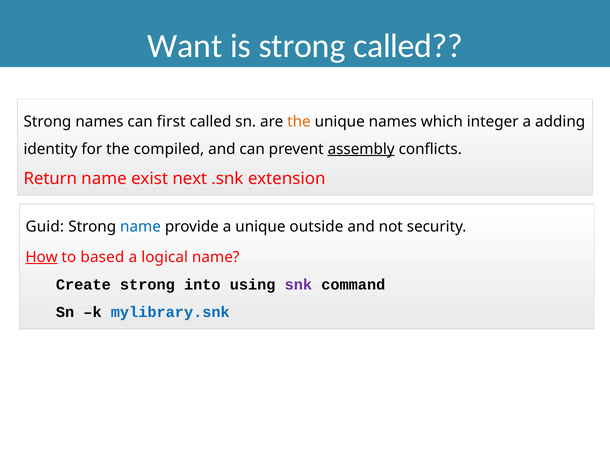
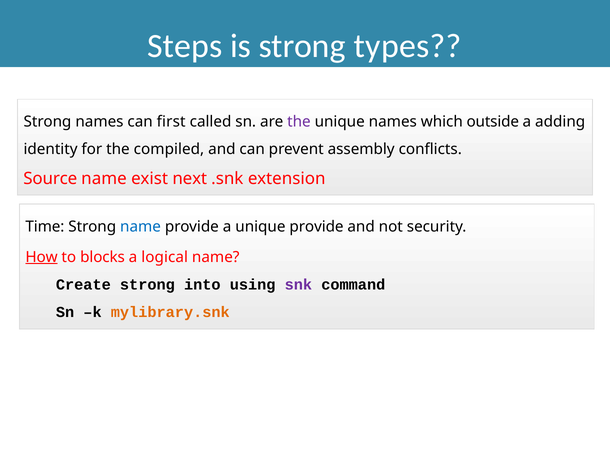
Want: Want -> Steps (185, 46)
strong called: called -> types (408, 46)
the colour: orange -> purple (299, 122)
integer: integer -> outside (493, 122)
assembly underline: present -> none (361, 149)
Return: Return -> Source (50, 179)
Guid: Guid -> Time (45, 226)
unique outside: outside -> provide (317, 226)
based: based -> blocks (103, 257)
mylibrary.snk colour: blue -> orange (170, 312)
